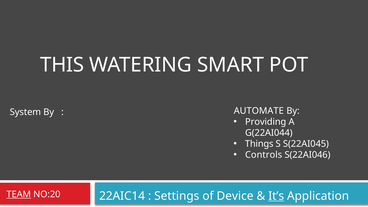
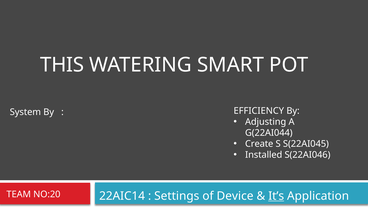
AUTOMATE: AUTOMATE -> EFFICIENCY (259, 111)
Providing: Providing -> Adjusting (266, 122)
Things: Things -> Create (259, 144)
Controls: Controls -> Installed (264, 155)
TEAM underline: present -> none (19, 194)
